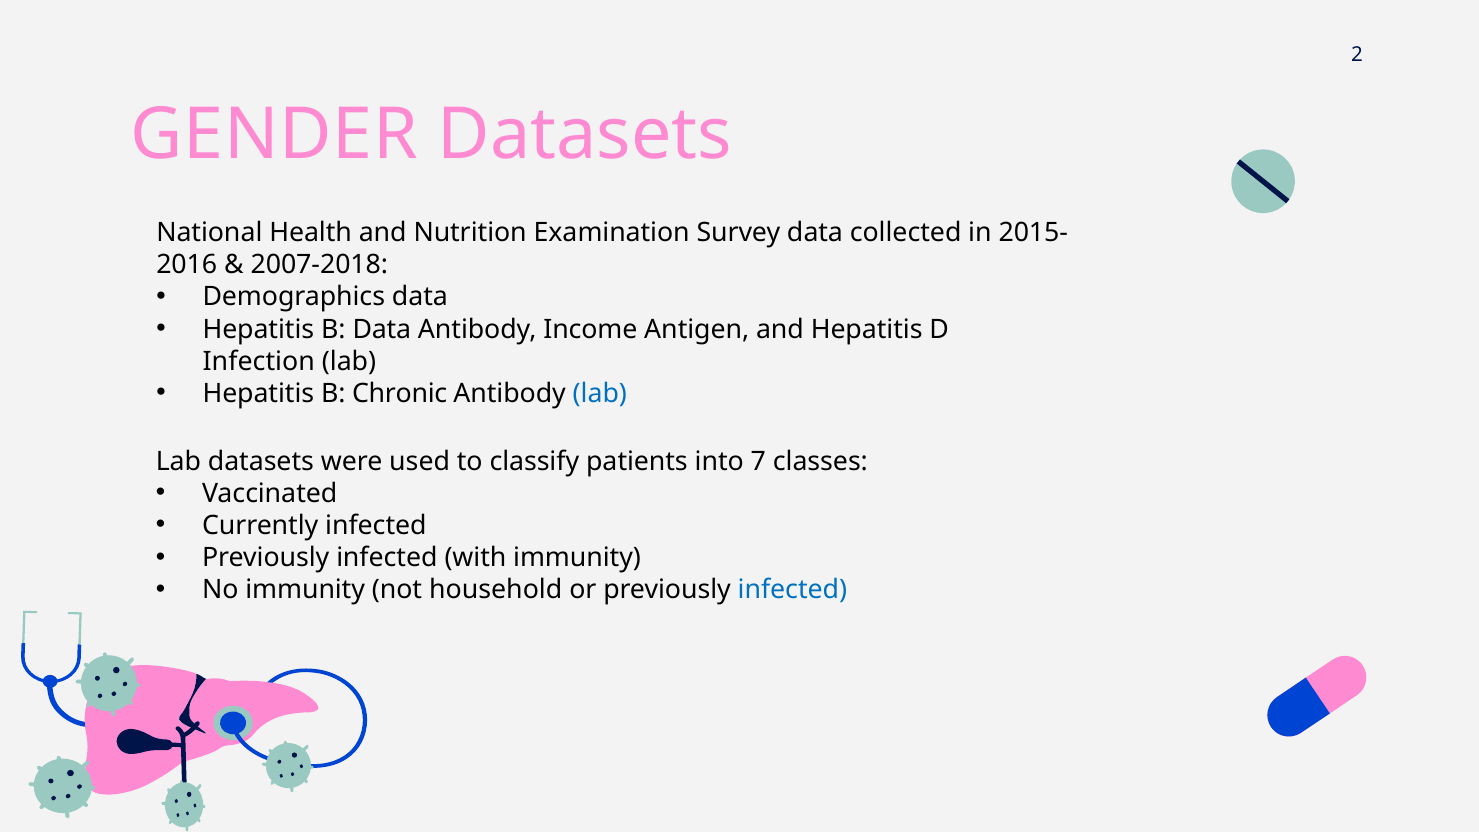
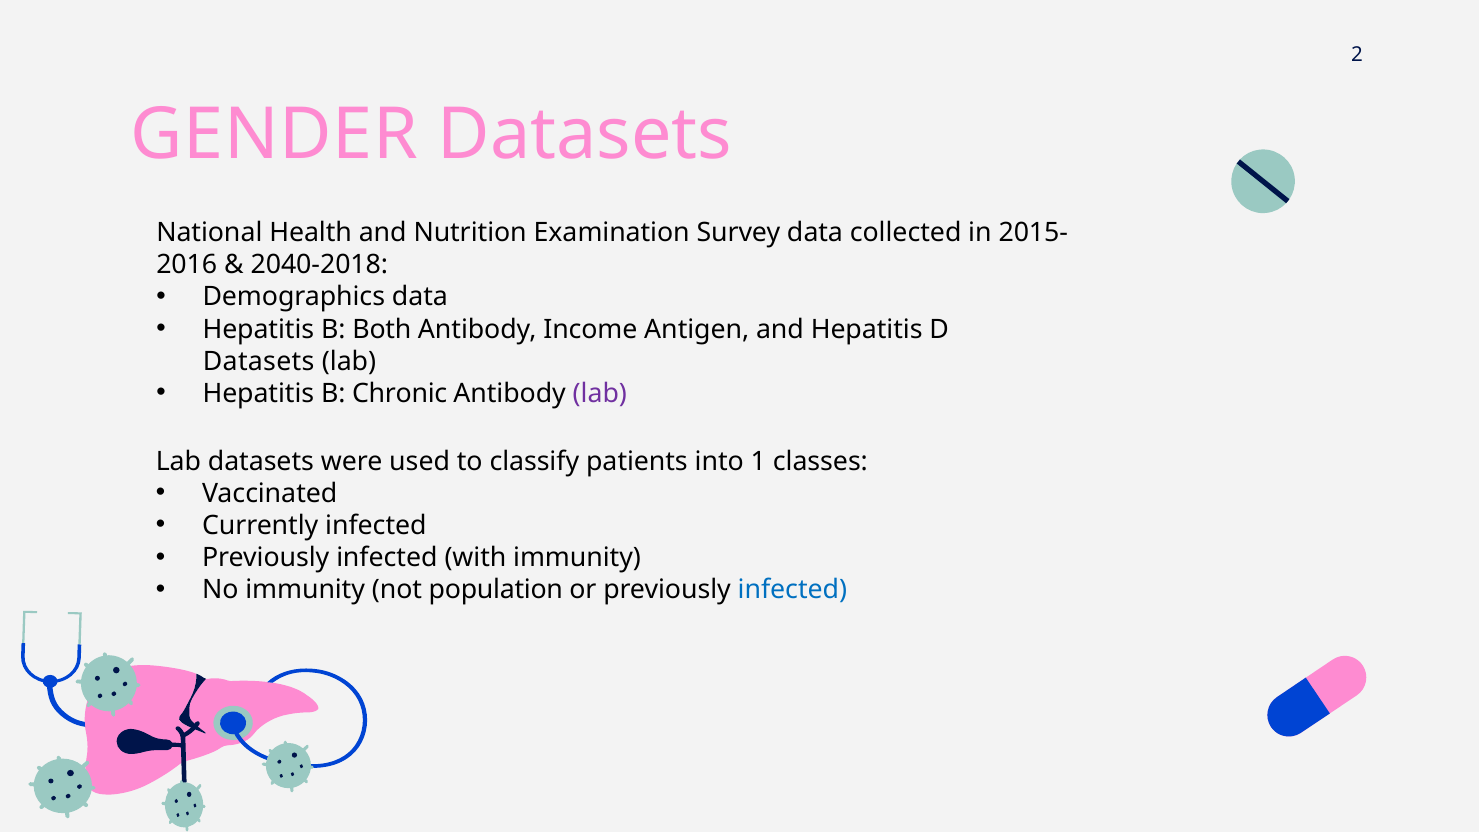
2007-2018: 2007-2018 -> 2040-2018 (319, 265)
B Data: Data -> Both (382, 329)
Infection: Infection -> Datasets (259, 361)
lab colour: blue -> purple (600, 393)
7: 7 -> 1 (758, 461)
household: household -> population (496, 590)
